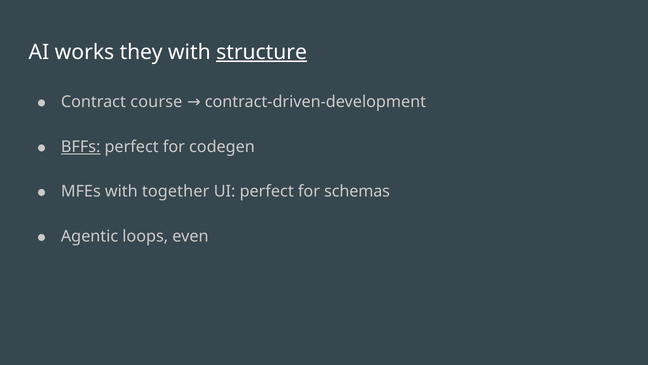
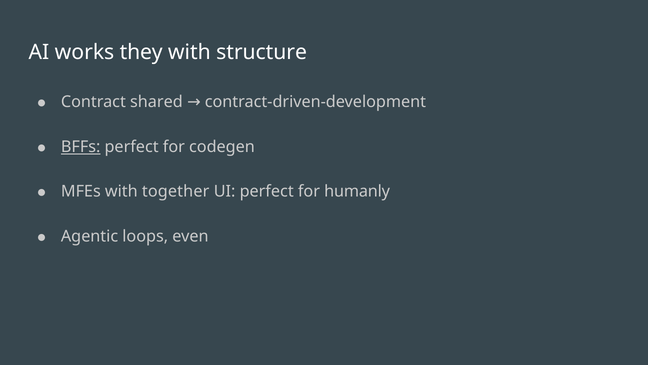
structure underline: present -> none (262, 52)
course: course -> shared (156, 102)
schemas: schemas -> humanly (357, 191)
